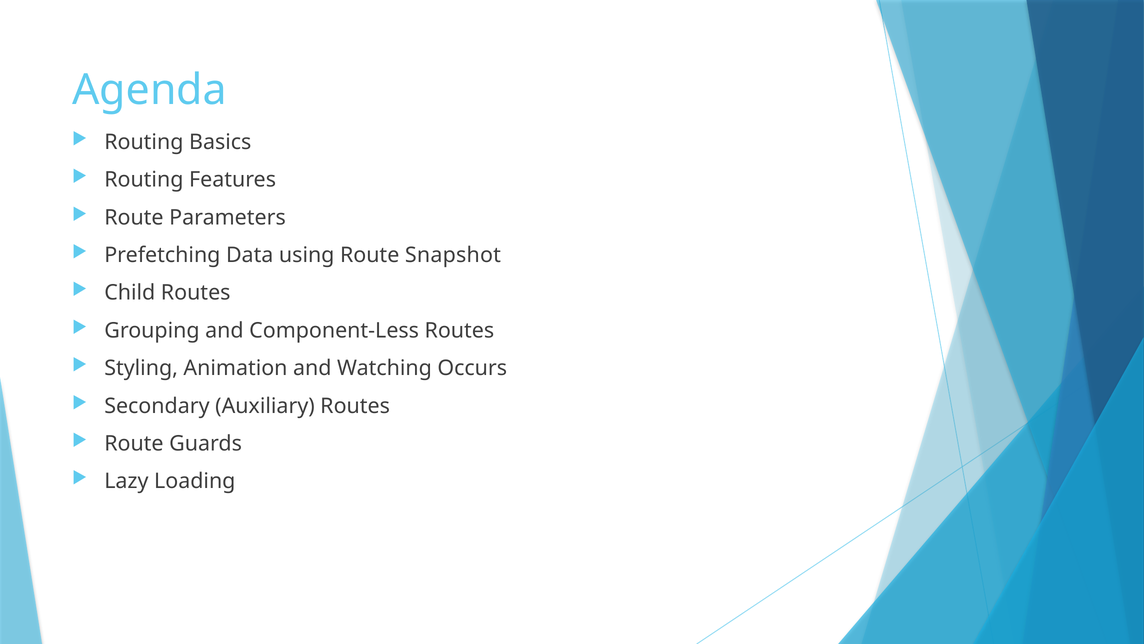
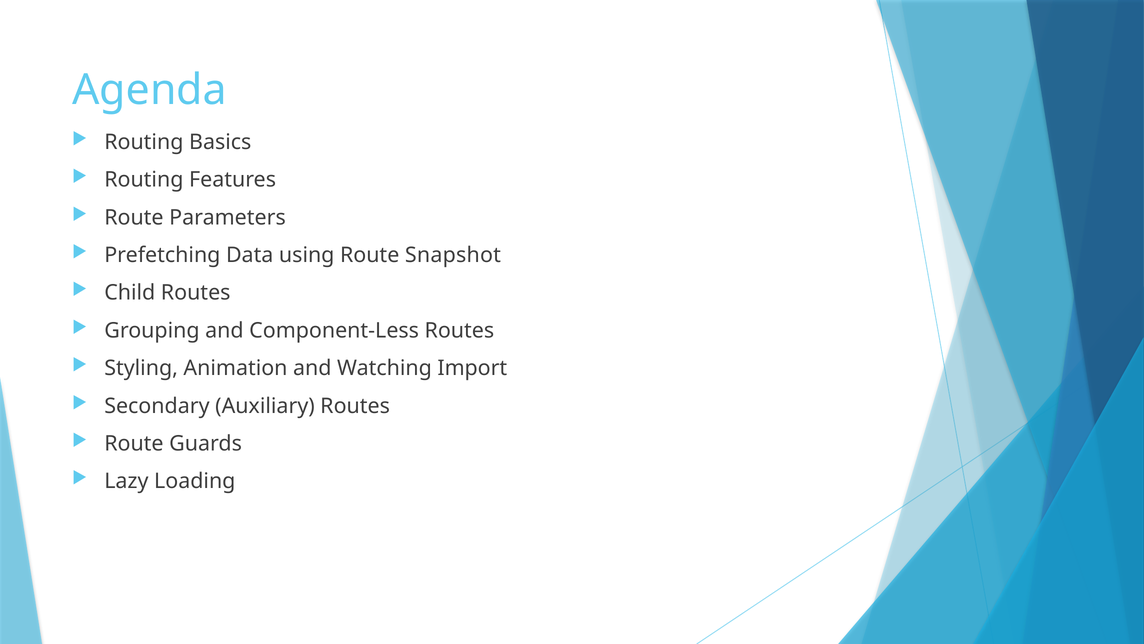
Occurs: Occurs -> Import (472, 368)
